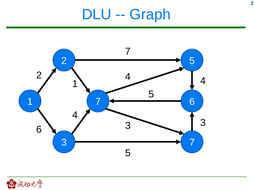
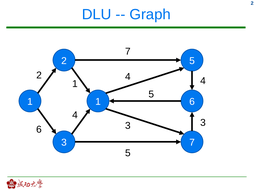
1 7: 7 -> 1 (98, 102)
